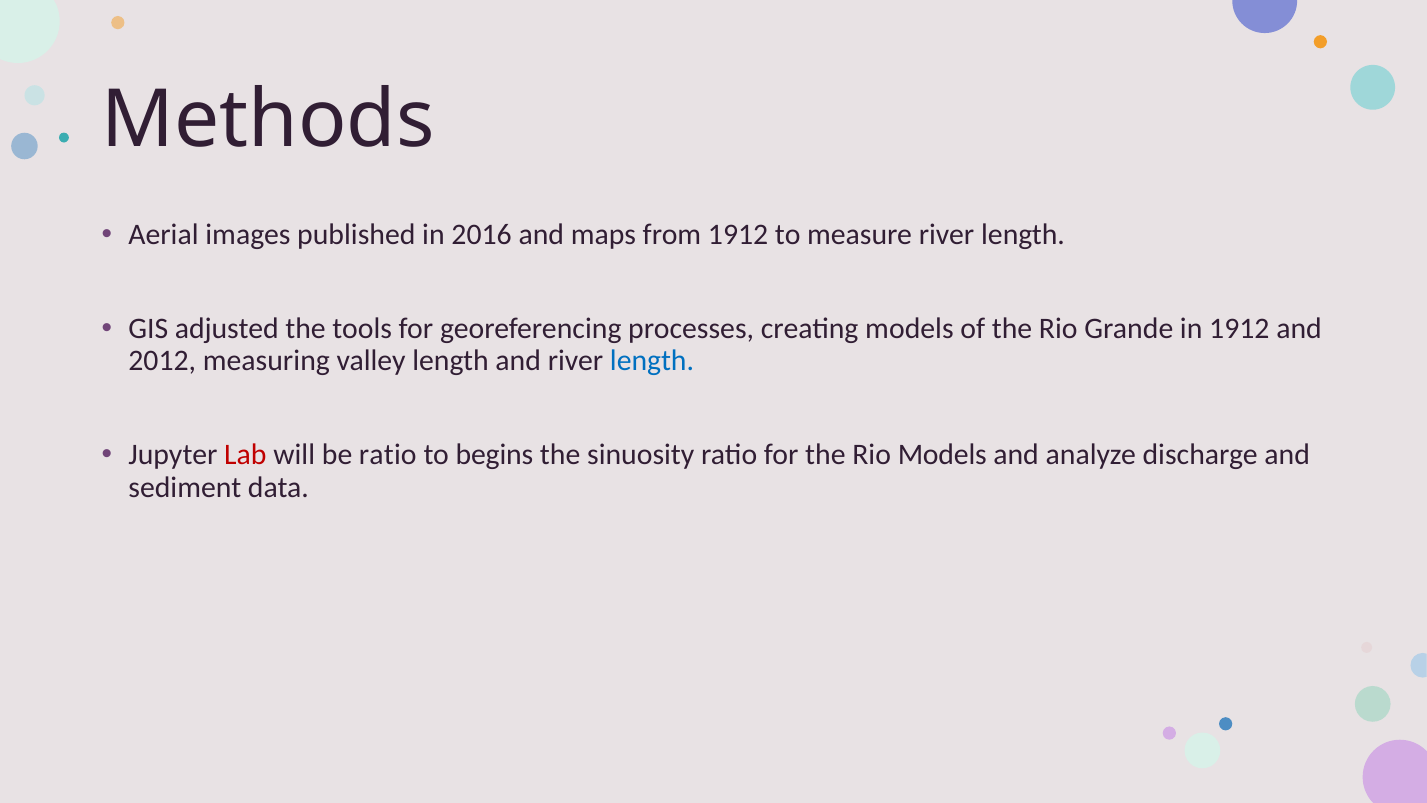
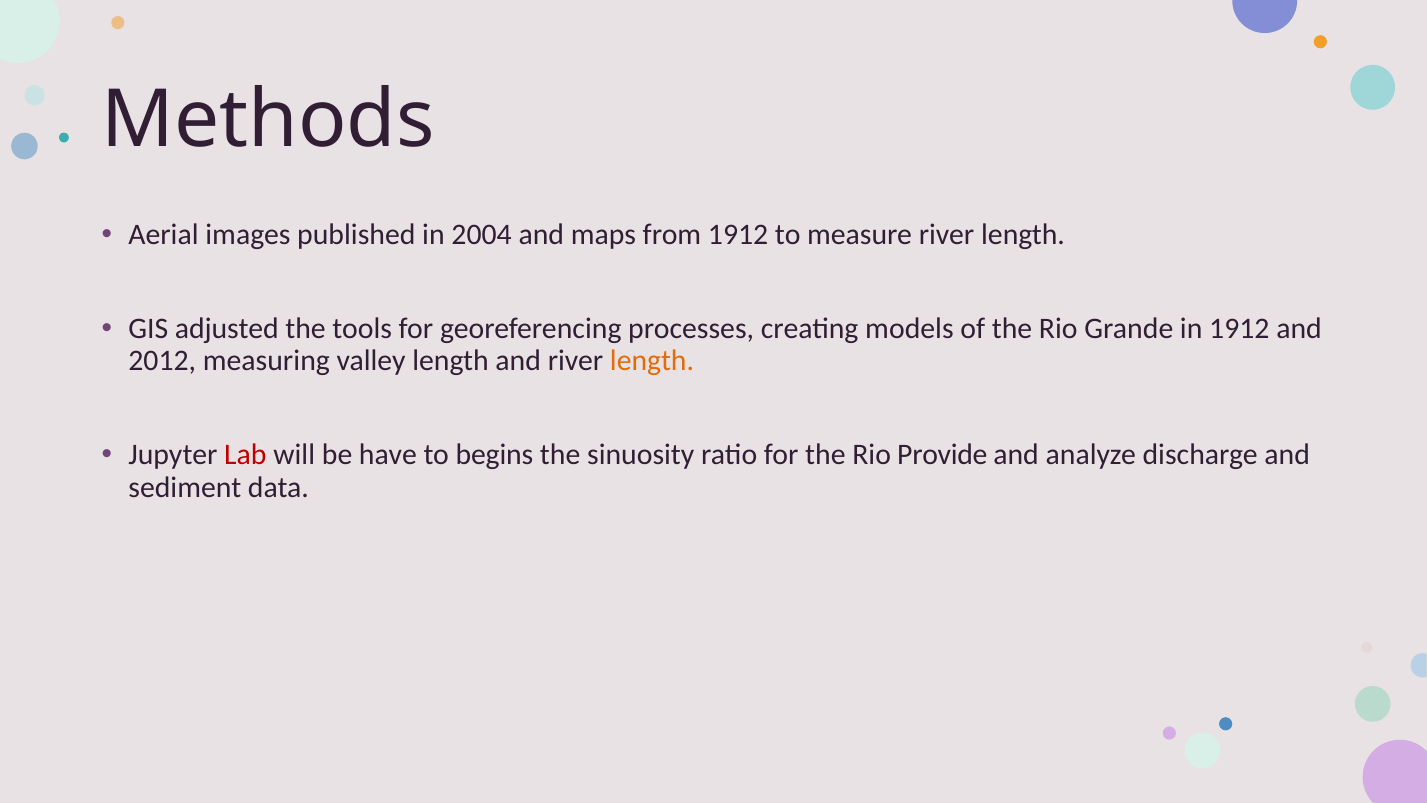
2016: 2016 -> 2004 (482, 235)
length colour: blue -> orange (652, 361)
be ratio: ratio -> have (388, 455)
Rio Models: Models -> Provide (942, 455)
